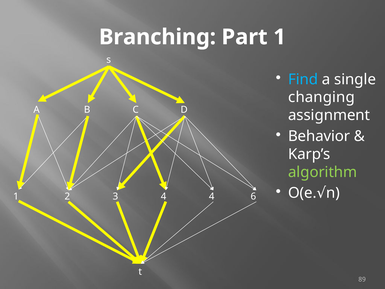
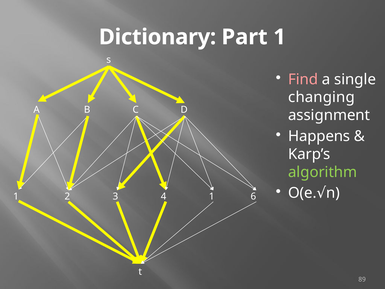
Branching: Branching -> Dictionary (157, 37)
Find colour: light blue -> pink (303, 79)
Behavior: Behavior -> Happens (319, 136)
2 4: 4 -> 1 (212, 196)
